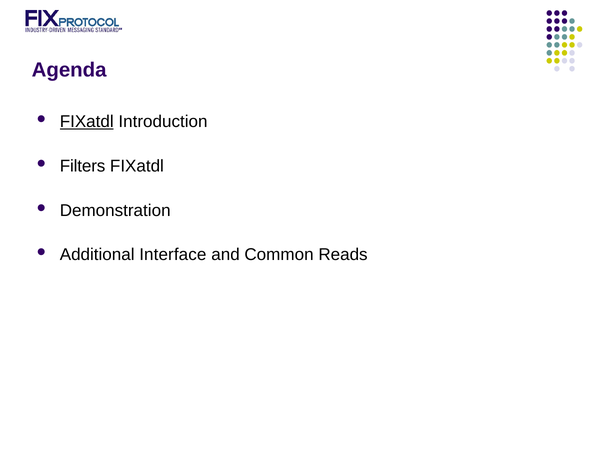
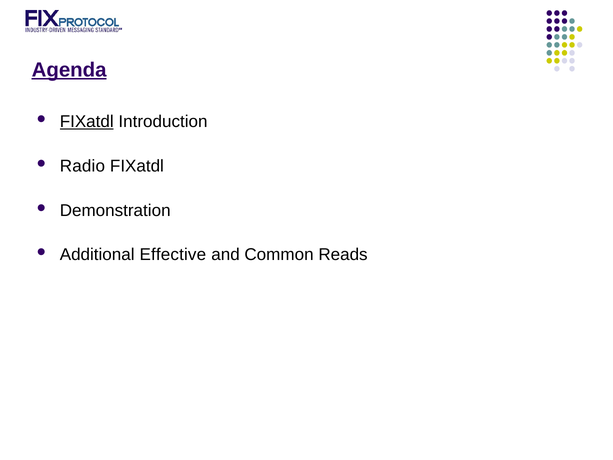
Agenda underline: none -> present (69, 70)
Filters: Filters -> Radio (82, 166)
Interface: Interface -> Effective (173, 255)
